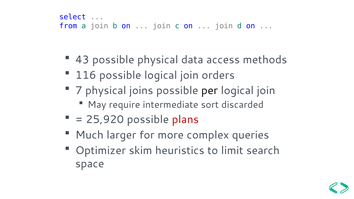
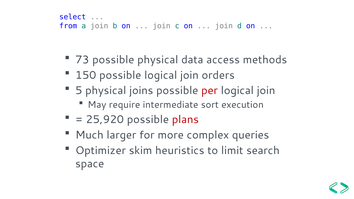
43: 43 -> 73 (82, 60)
116: 116 -> 150 (86, 75)
7: 7 -> 5 (79, 91)
per colour: black -> red (210, 91)
discarded: discarded -> execution (243, 105)
